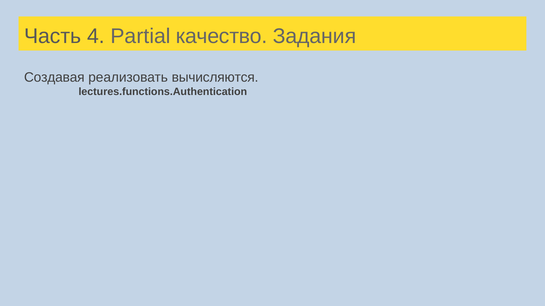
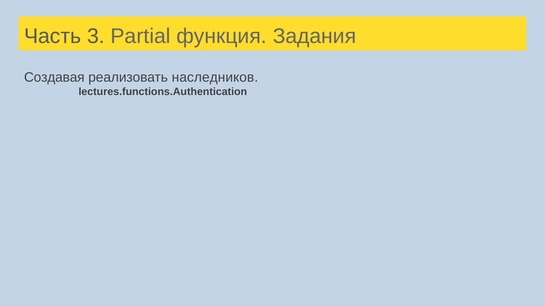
4: 4 -> 3 (96, 36)
качество: качество -> функция (222, 36)
вычисляются: вычисляются -> наследников (215, 77)
